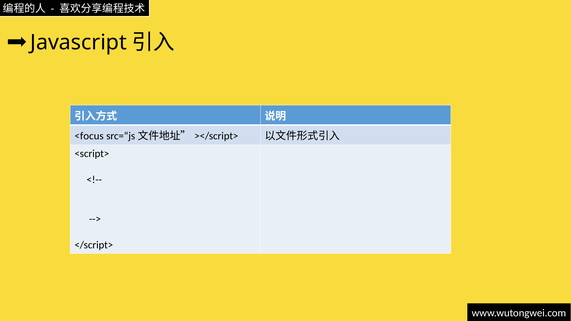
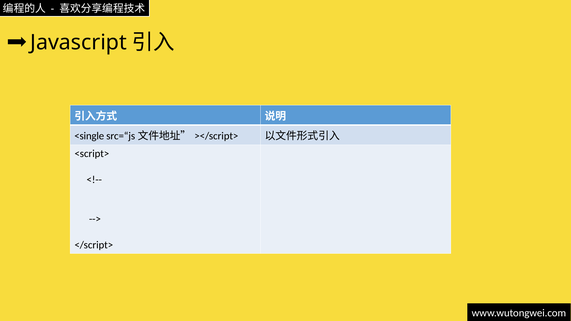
<focus: <focus -> <single (89, 136)
